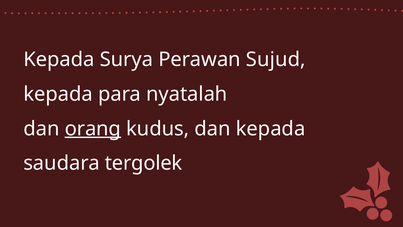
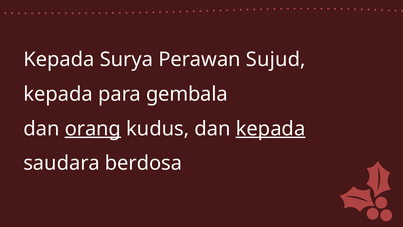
nyatalah: nyatalah -> gembala (187, 94)
kepada underline: none -> present (271, 129)
tergolek: tergolek -> berdosa (143, 163)
